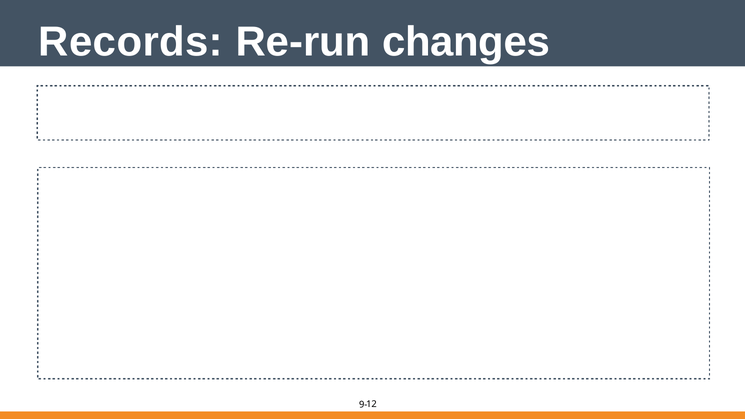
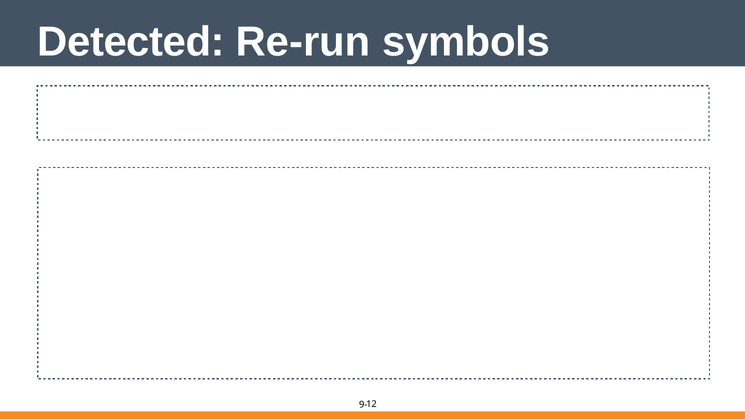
Records: Records -> Detected (131, 42)
changes: changes -> symbols (466, 42)
